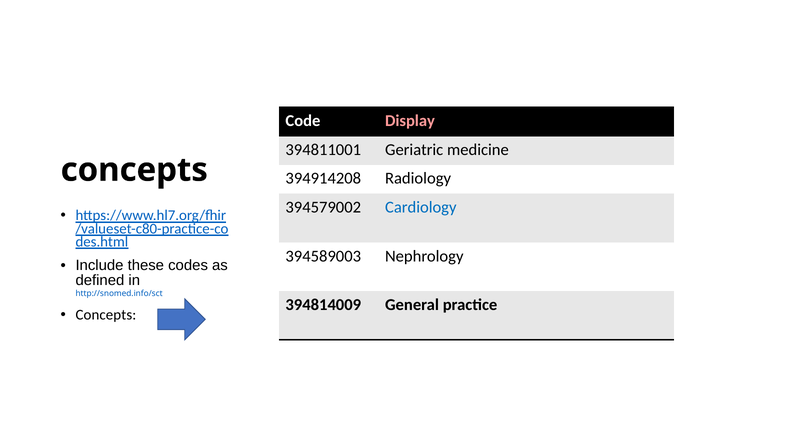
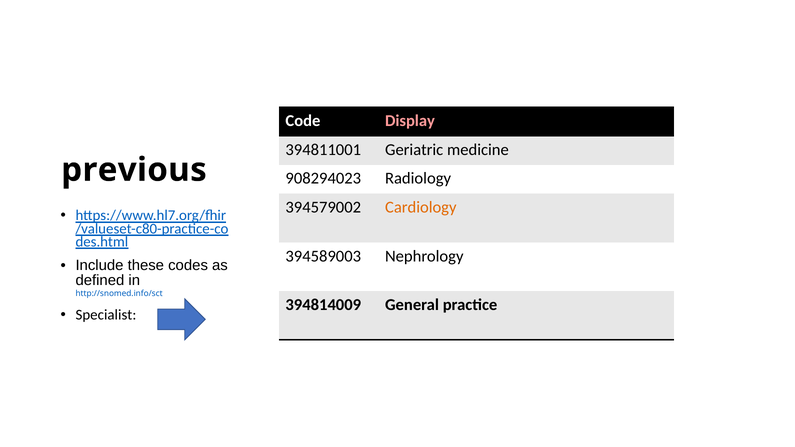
concepts: concepts -> previous (134, 170)
394914208: 394914208 -> 908294023 (323, 178)
Cardiology colour: blue -> orange (421, 207)
Concepts: Concepts -> Specialist (106, 315)
